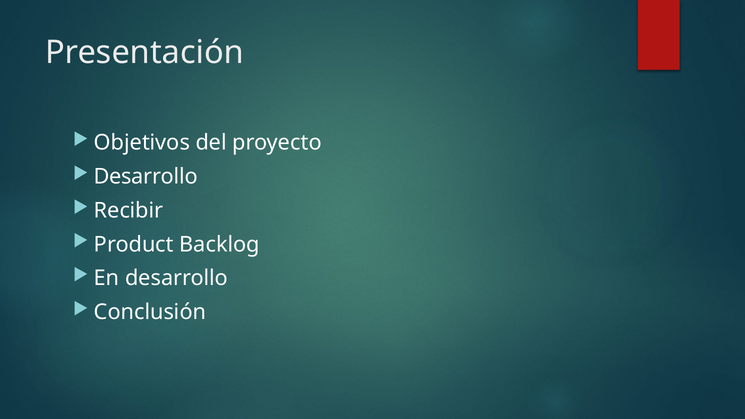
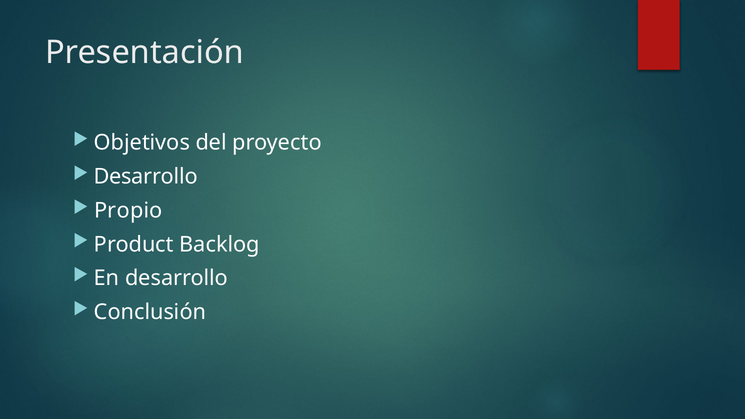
Recibir: Recibir -> Propio (128, 211)
